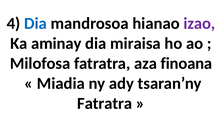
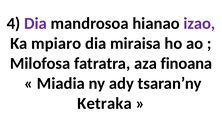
Dia colour: blue -> purple (35, 23)
aminay: aminay -> mpiaro (56, 43)
Fatratra: Fatratra -> Ketraka (105, 103)
